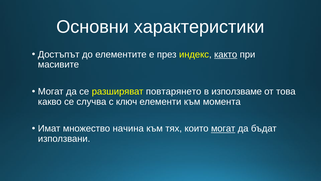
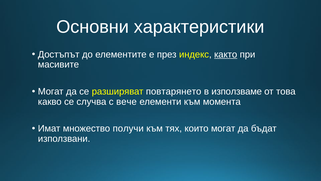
ключ: ключ -> вече (126, 101)
начина: начина -> получи (128, 128)
могат underline: present -> none (223, 128)
